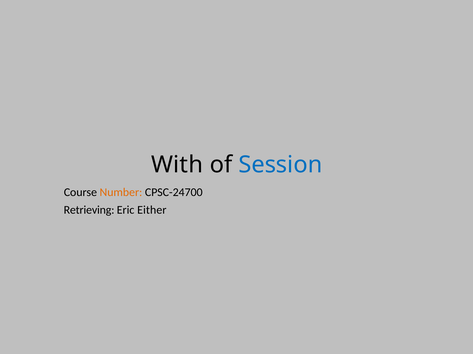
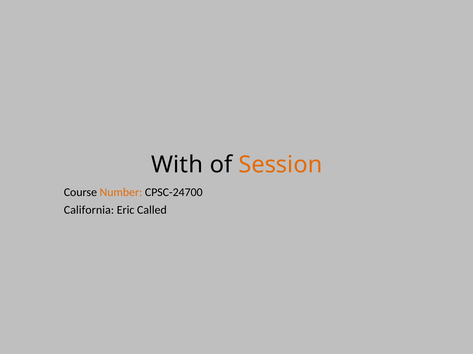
Session colour: blue -> orange (280, 165)
Retrieving: Retrieving -> California (89, 210)
Either: Either -> Called (152, 210)
